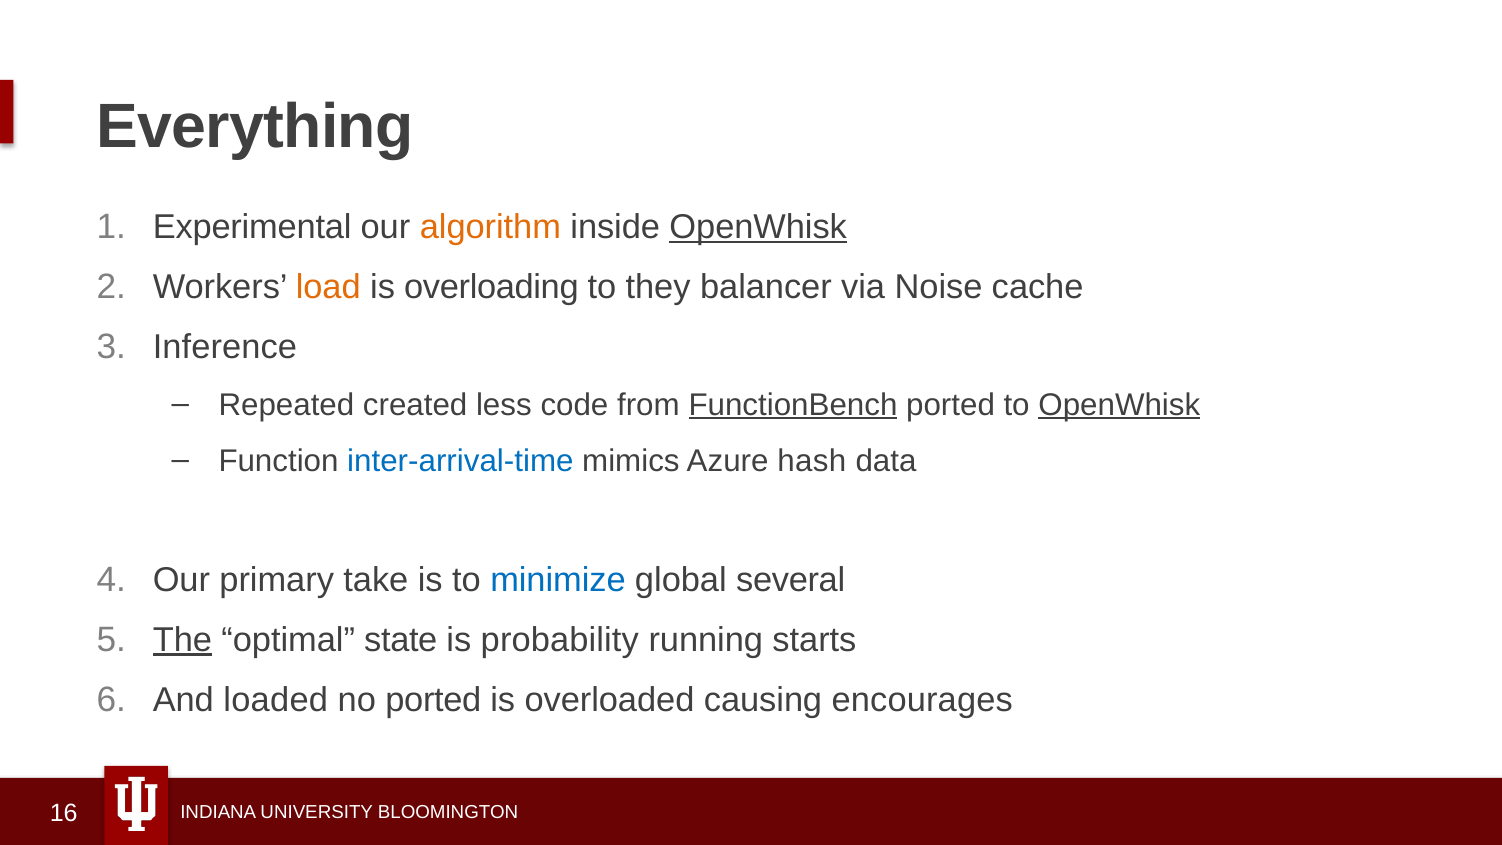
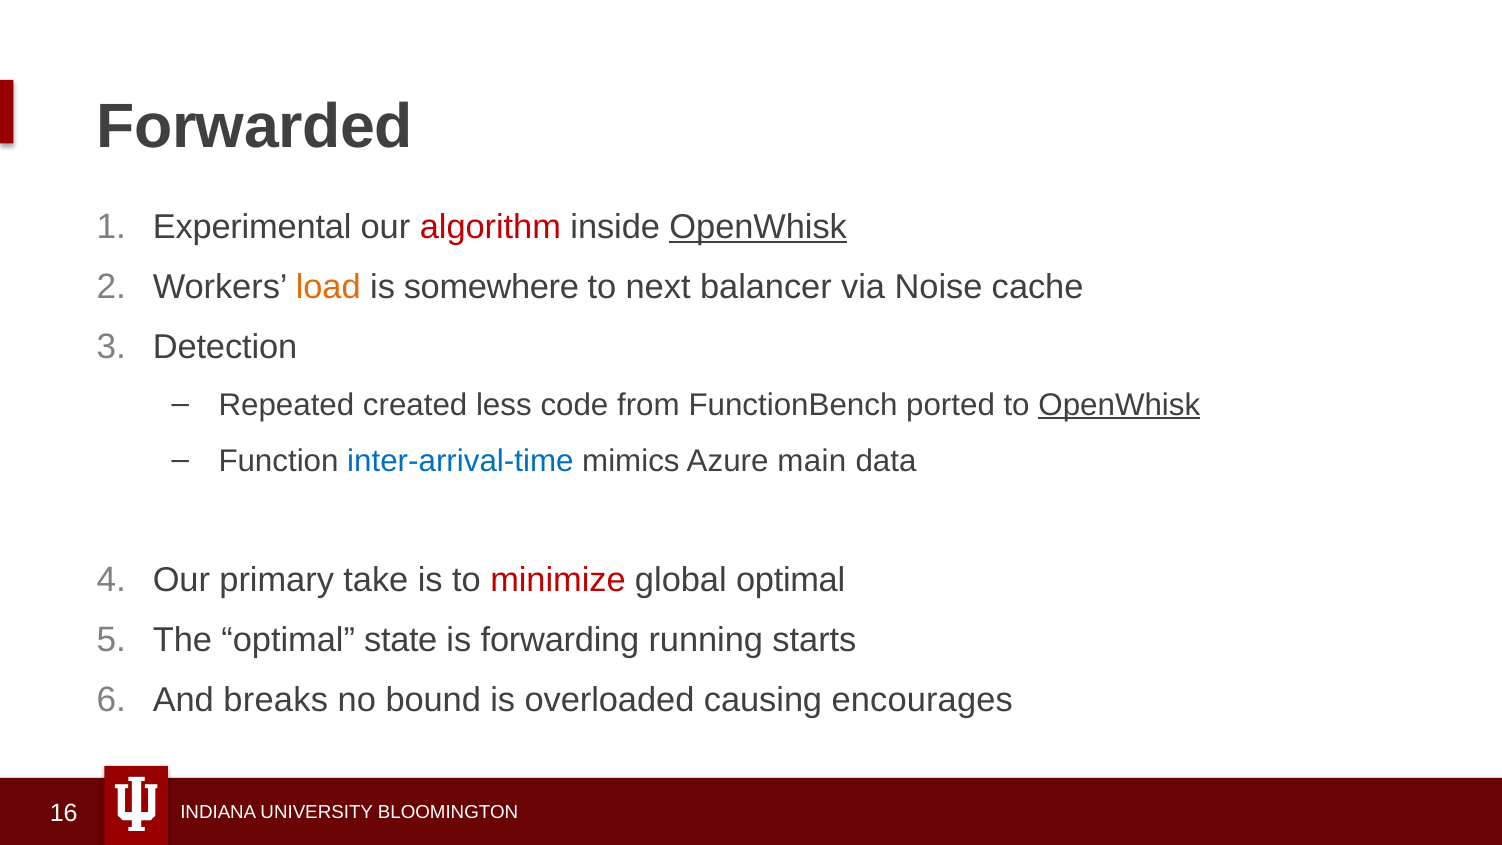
Everything: Everything -> Forwarded (255, 127)
algorithm colour: orange -> red (490, 227)
overloading: overloading -> somewhere (491, 287)
they: they -> next (658, 287)
Inference: Inference -> Detection (225, 347)
FunctionBench underline: present -> none (793, 405)
hash: hash -> main (812, 461)
minimize colour: blue -> red (558, 580)
global several: several -> optimal (791, 580)
The underline: present -> none (182, 640)
probability: probability -> forwarding (560, 640)
loaded: loaded -> breaks (276, 700)
no ported: ported -> bound (433, 700)
